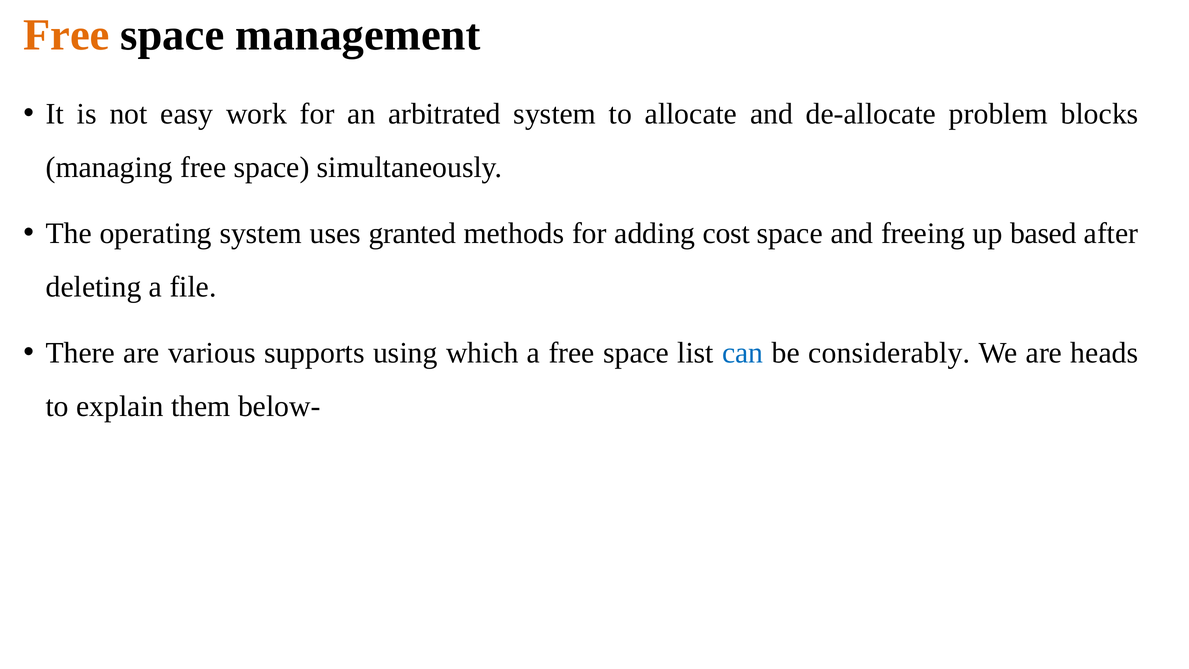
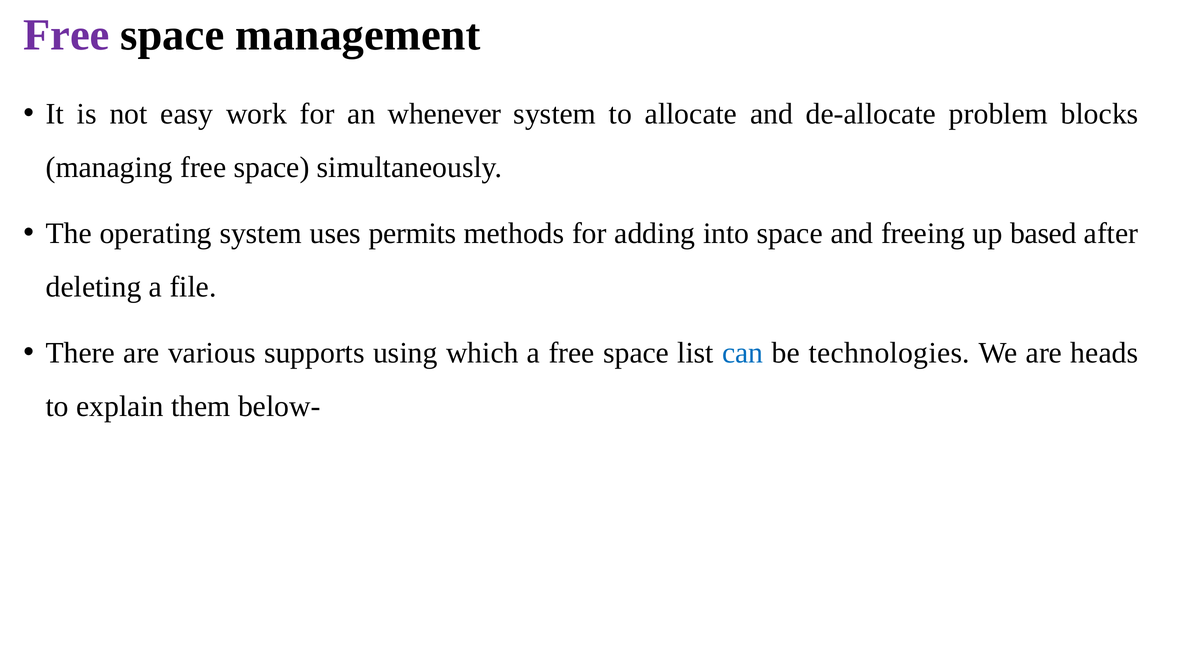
Free colour: orange -> purple (66, 35)
arbitrated: arbitrated -> whenever (445, 114)
granted: granted -> permits (412, 234)
cost: cost -> into (726, 234)
considerably: considerably -> technologies (889, 353)
